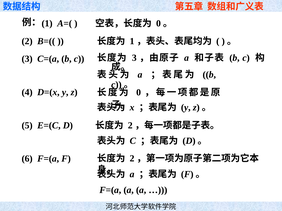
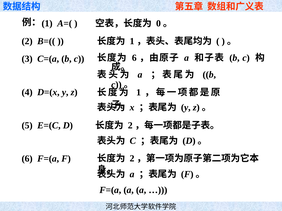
3: 3 -> 6 (134, 58)
0: 0 -> 1 (139, 93)
